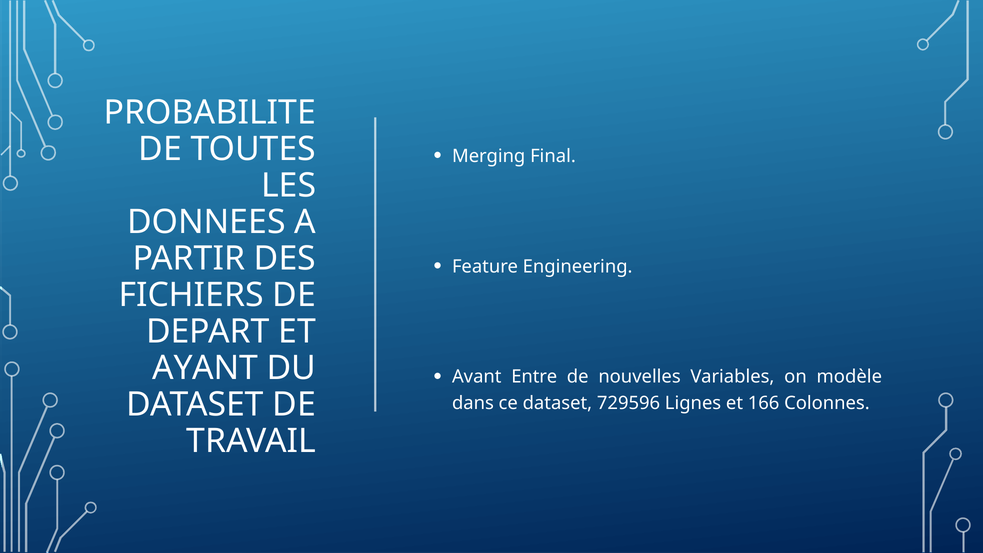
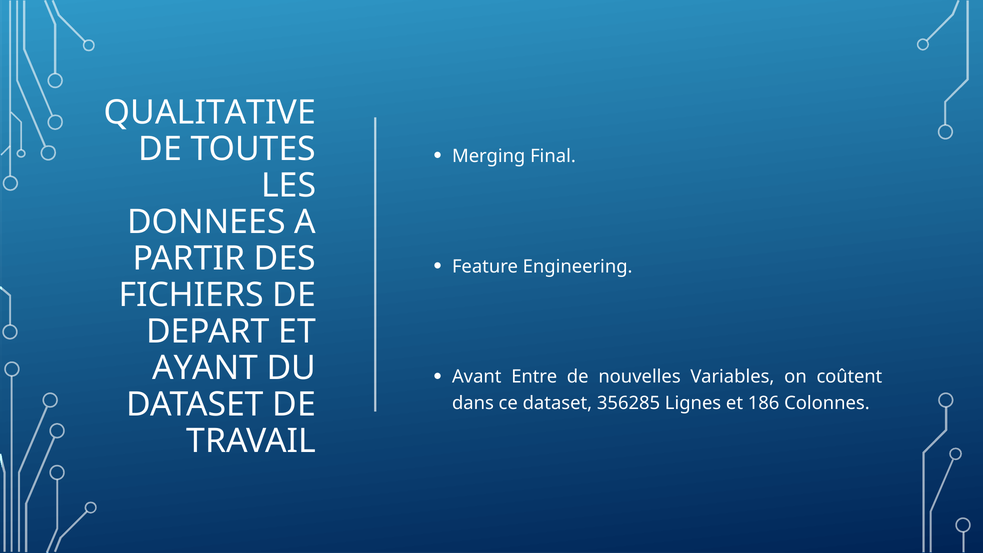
PROBABILITE: PROBABILITE -> QUALITATIVE (210, 113)
modèle: modèle -> coûtent (849, 377)
729596: 729596 -> 356285 (629, 403)
166: 166 -> 186 (764, 403)
